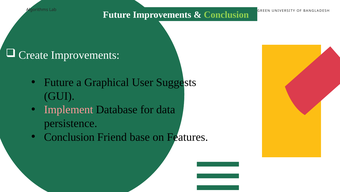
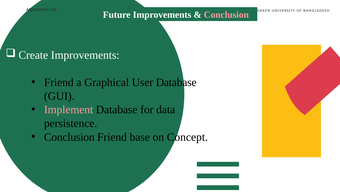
Conclusion colour: light green -> pink (226, 15)
Future: Future -> Friend (59, 82)
User Suggests: Suggests -> Database (176, 82)
Features: Features -> Concept (187, 137)
